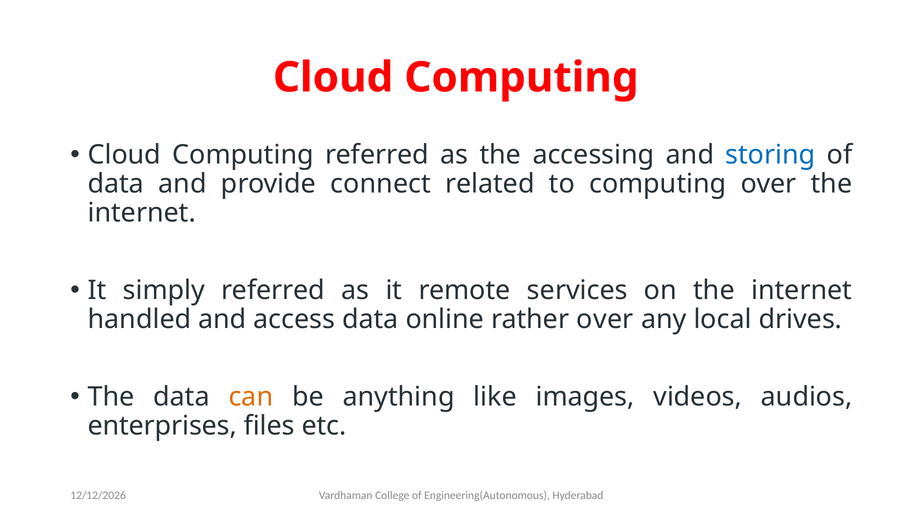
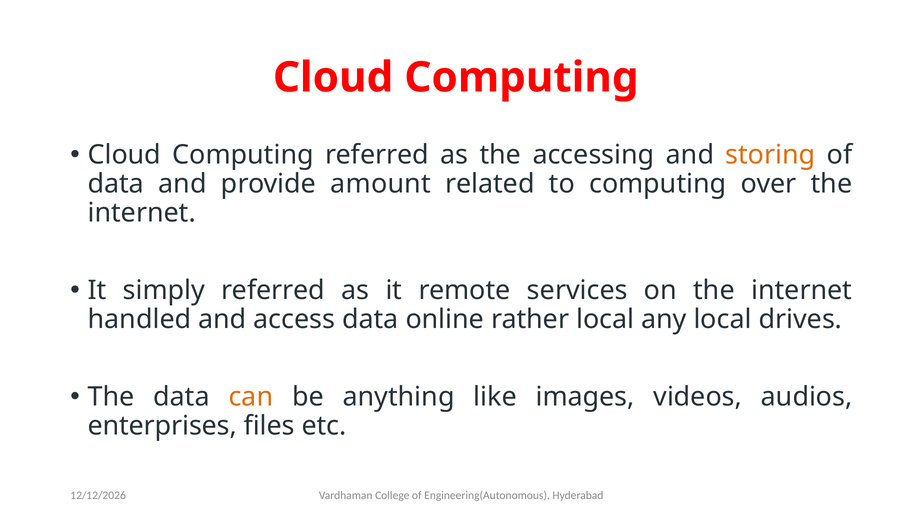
storing colour: blue -> orange (770, 155)
connect: connect -> amount (381, 184)
rather over: over -> local (605, 319)
